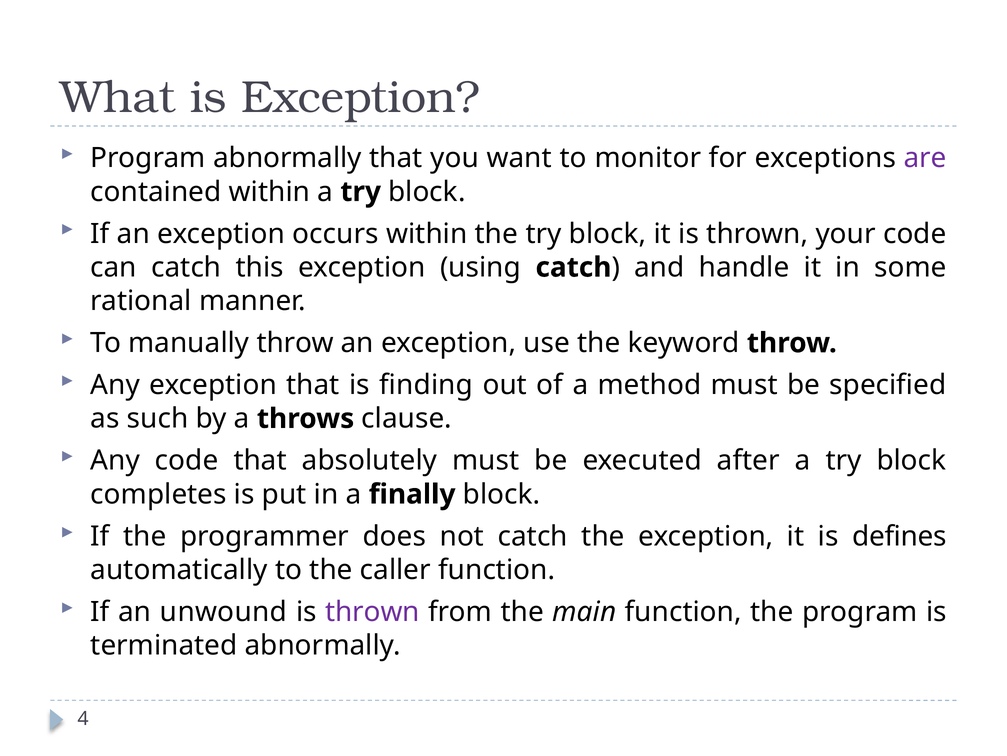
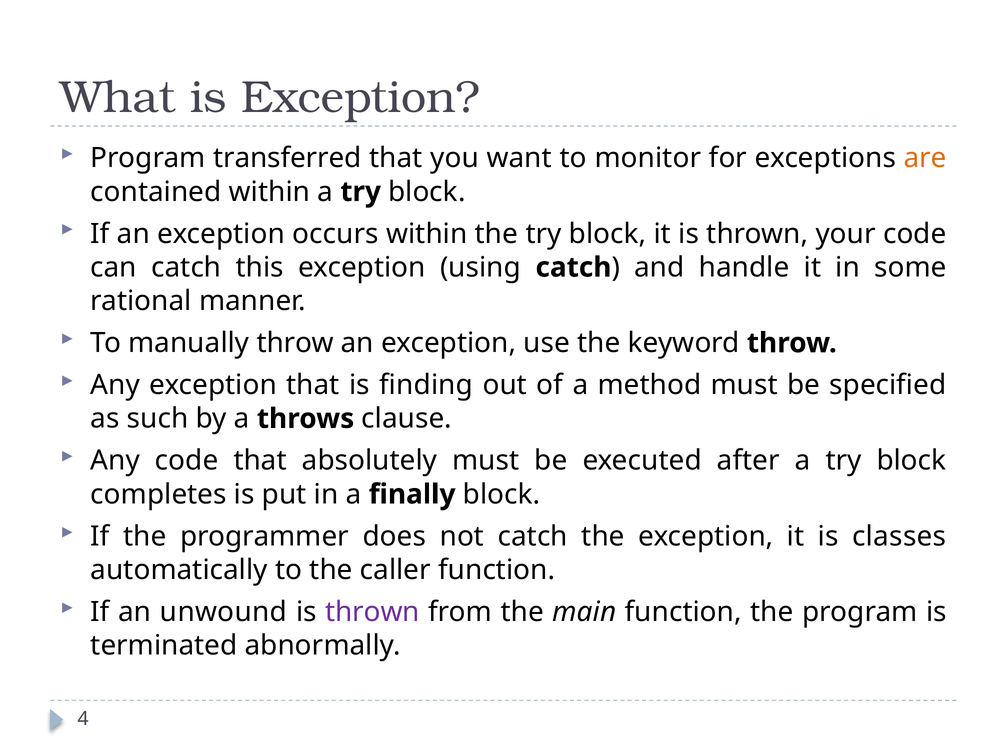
Program abnormally: abnormally -> transferred (287, 158)
are colour: purple -> orange (925, 158)
defines: defines -> classes (899, 536)
